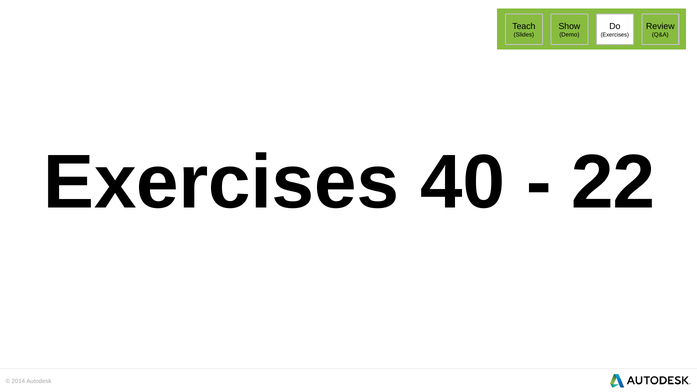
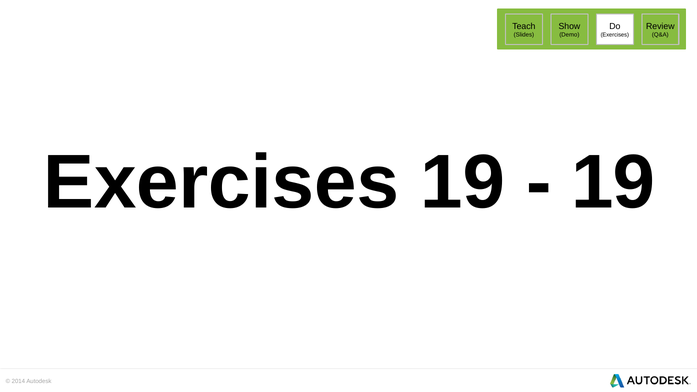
Exercises 40: 40 -> 19 (463, 183)
22: 22 -> 19 (613, 183)
